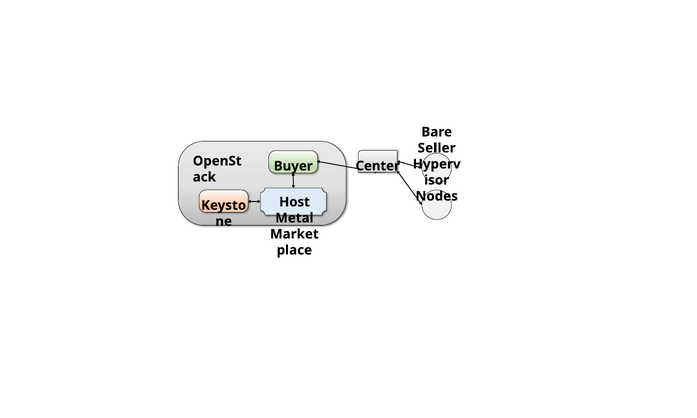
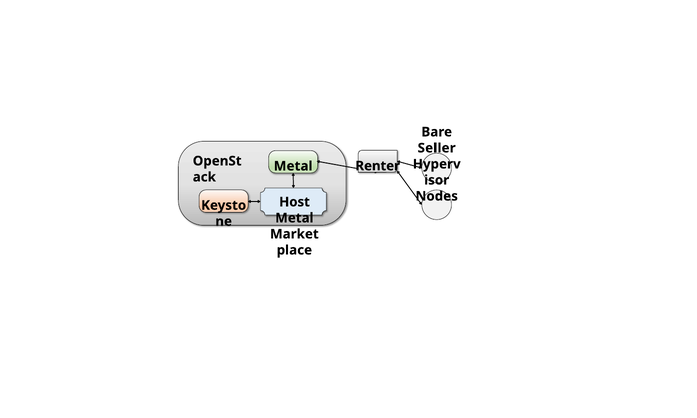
Center: Center -> Renter (378, 166)
Buyer: Buyer -> Metal (293, 166)
